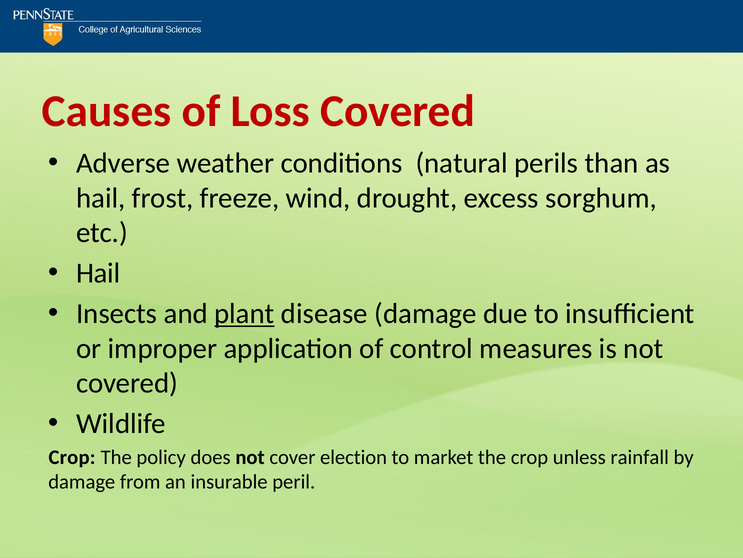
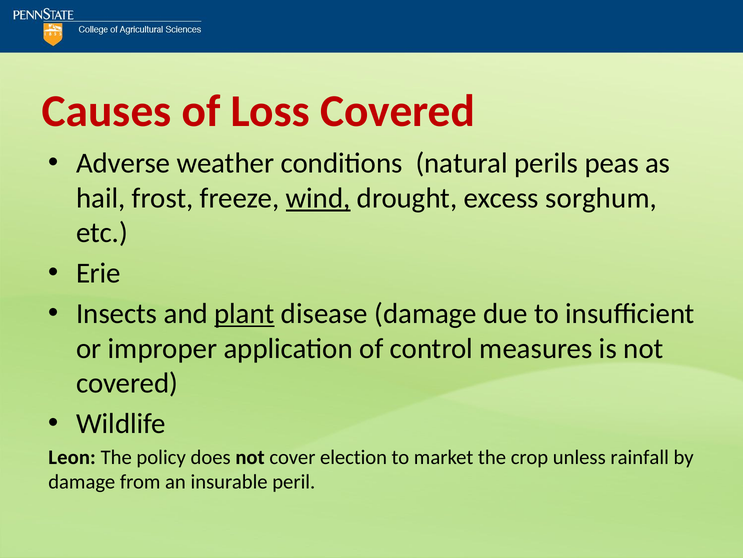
than: than -> peas (612, 163)
wind underline: none -> present (318, 198)
Hail: Hail -> Erie (98, 273)
Crop: Crop -> Leon (72, 457)
